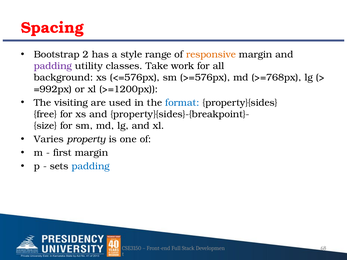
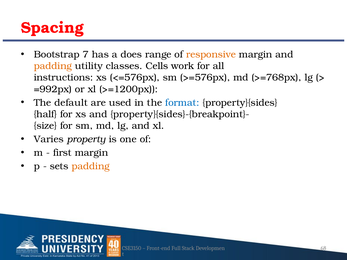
2: 2 -> 7 (86, 54)
style: style -> does (131, 54)
padding colour: purple -> orange (53, 66)
Take: Take -> Cells (157, 66)
background: background -> instructions (63, 78)
visiting: visiting -> default (71, 103)
free: free -> half (45, 114)
padding colour: blue -> orange (91, 166)
